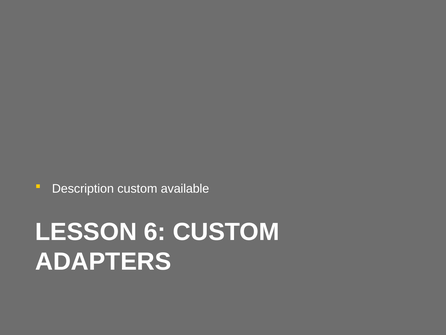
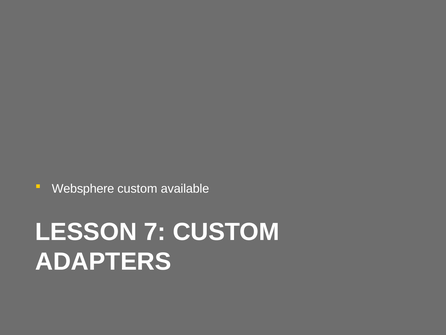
Description: Description -> Websphere (83, 189)
6: 6 -> 7 (155, 232)
